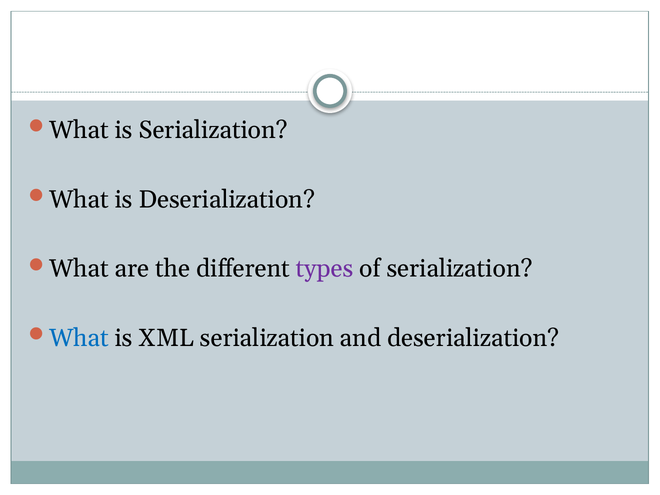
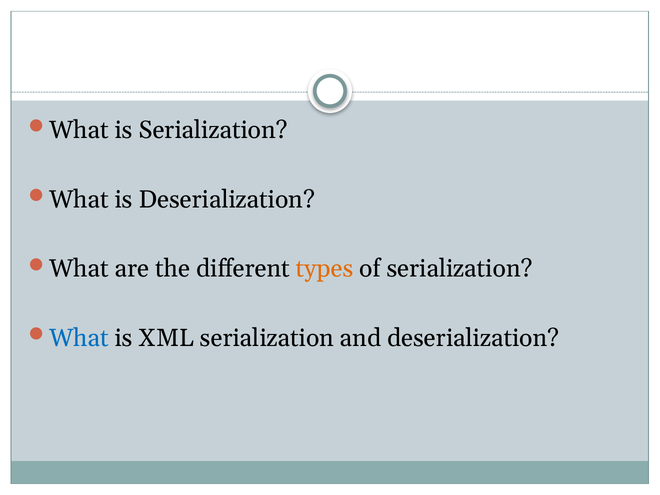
types colour: purple -> orange (325, 269)
